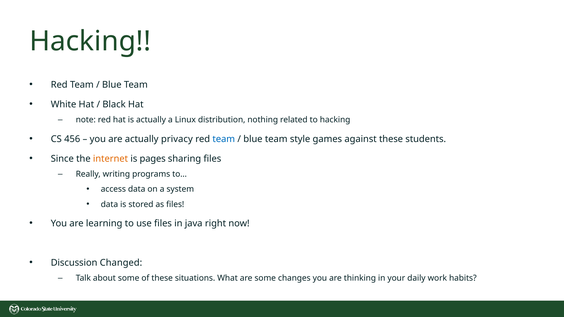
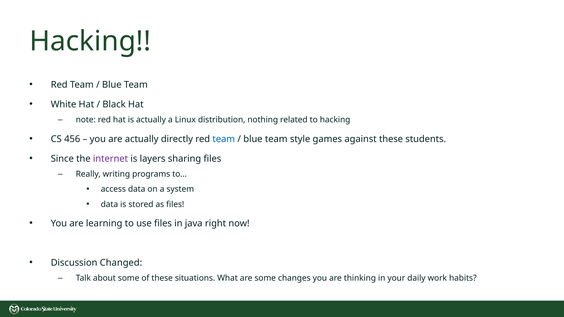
privacy: privacy -> directly (177, 139)
internet colour: orange -> purple (111, 159)
pages: pages -> layers (153, 159)
